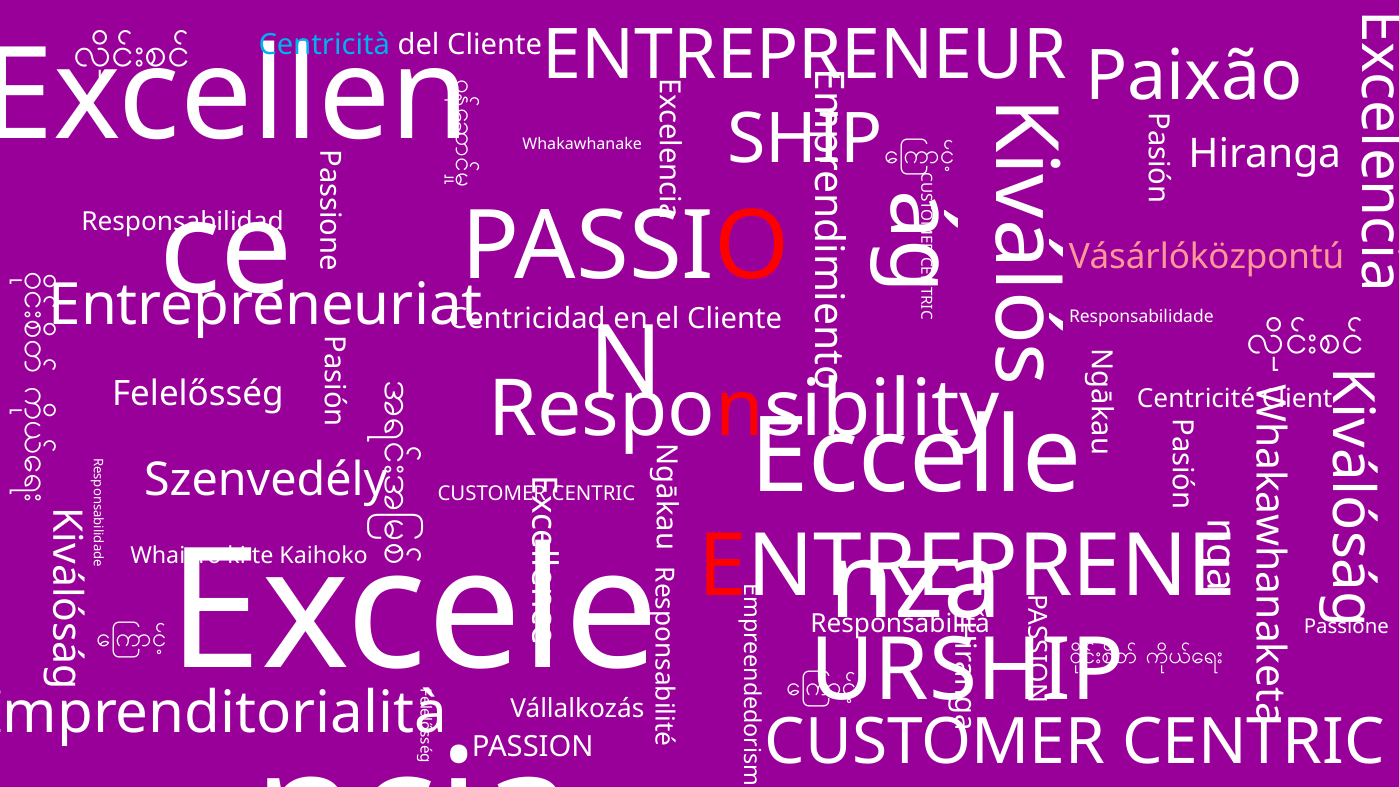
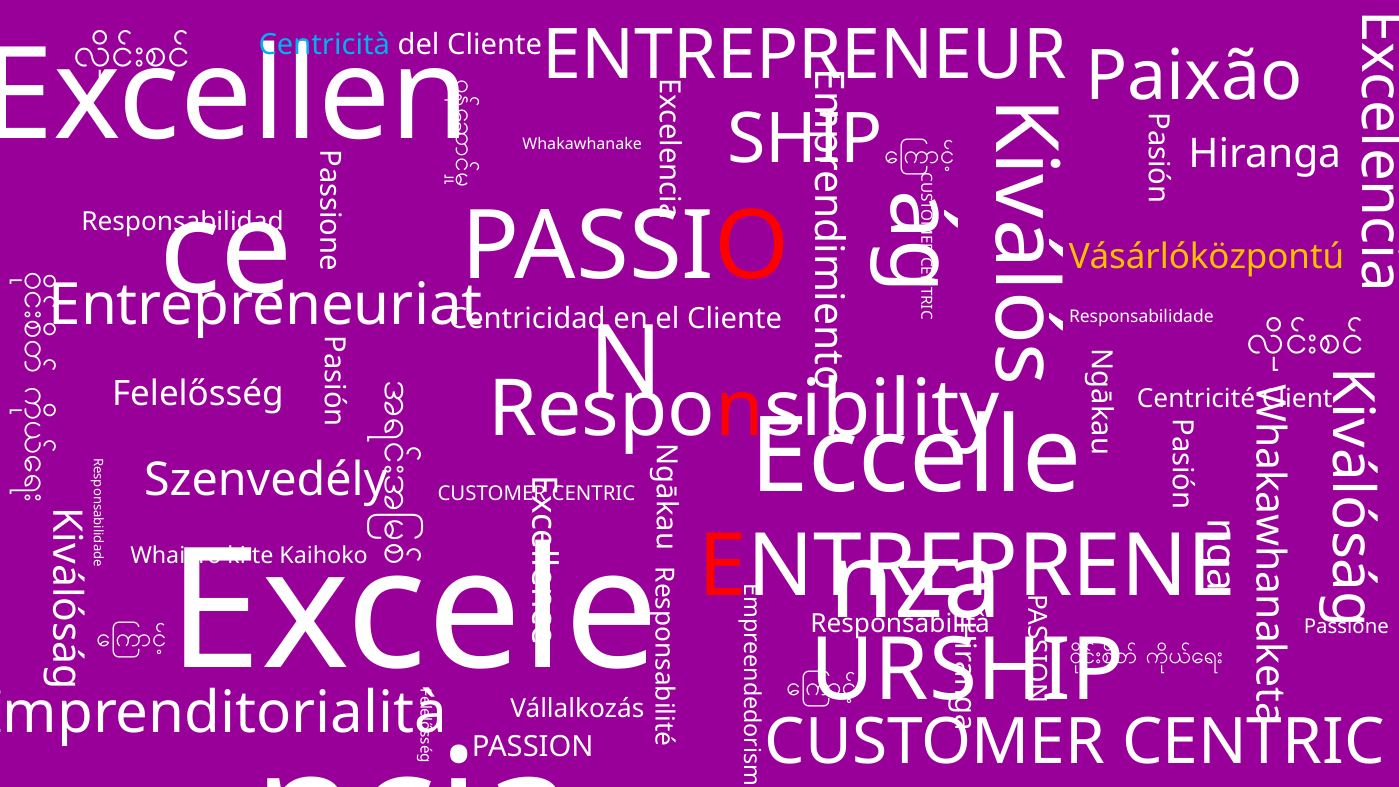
Vásárlóközpontú colour: pink -> yellow (1206, 256)
